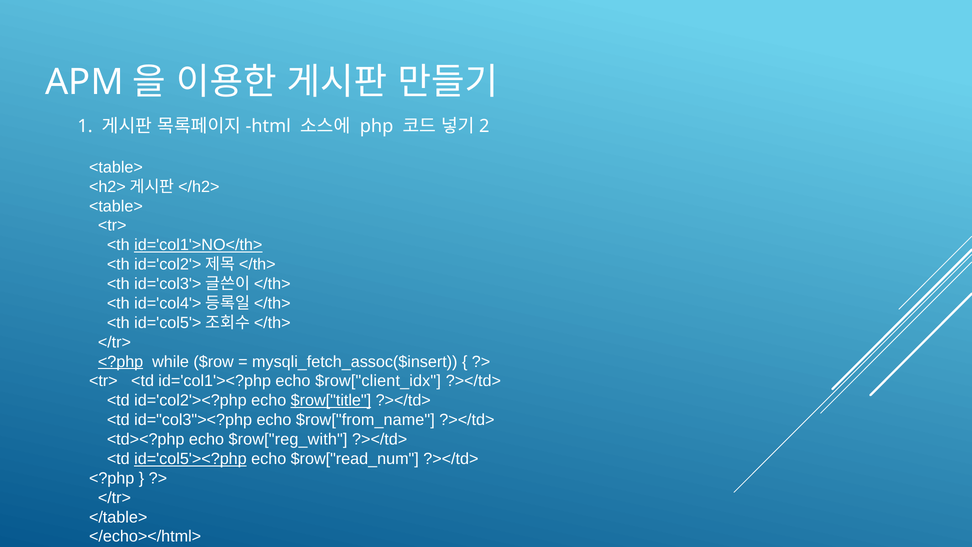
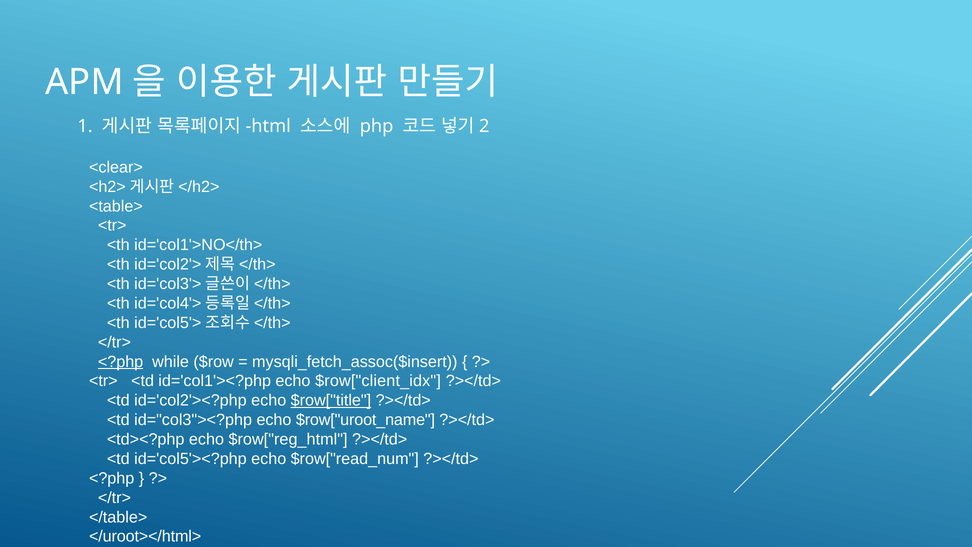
<table>: <table> -> <clear> (116, 167)
id='col1'>NO</th> underline: present -> none (198, 245)
$row["from_name: $row["from_name -> $row["uroot_name (365, 420)
$row["reg_with: $row["reg_with -> $row["reg_html (288, 439)
id='col5'><?php underline: present -> none (190, 459)
</echo></html>: </echo></html> -> </uroot></html> (145, 536)
